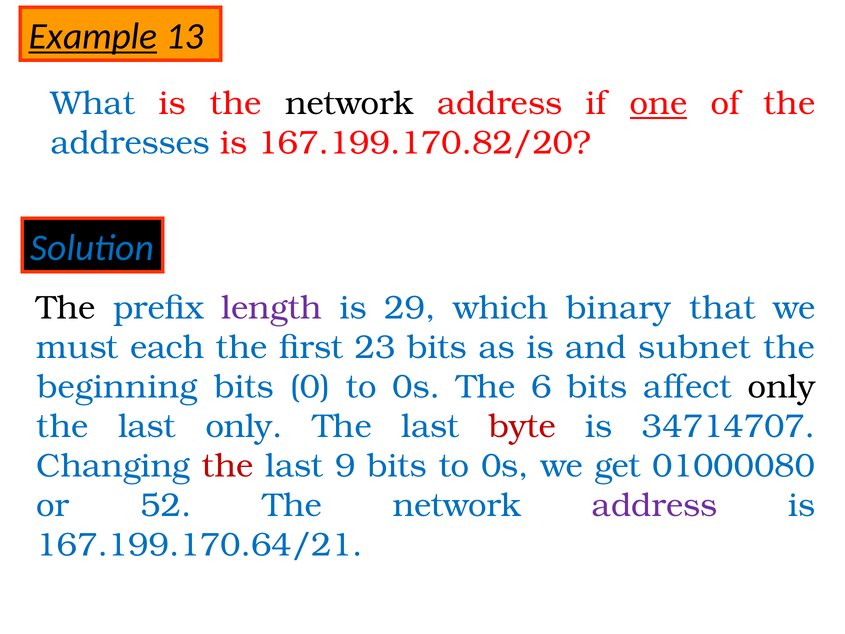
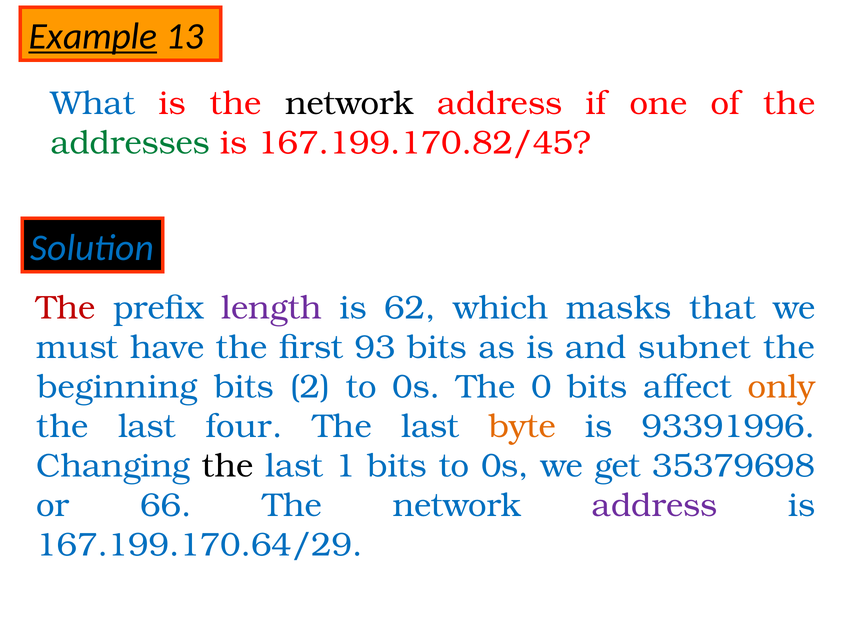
one underline: present -> none (659, 104)
addresses colour: blue -> green (130, 143)
167.199.170.82/20: 167.199.170.82/20 -> 167.199.170.82/45 (424, 143)
The colour: black -> red (66, 308)
29: 29 -> 62 (410, 308)
binary: binary -> masks (619, 308)
each: each -> have (167, 347)
23: 23 -> 93 (375, 347)
0: 0 -> 2 (310, 387)
6: 6 -> 0 (541, 387)
only colour: black -> orange (781, 387)
last only: only -> four (244, 426)
byte colour: red -> orange (522, 426)
34714707: 34714707 -> 93391996 (729, 426)
the colour: red -> black (228, 466)
9: 9 -> 1 (345, 466)
01000080: 01000080 -> 35379698 (734, 466)
52: 52 -> 66 (166, 505)
167.199.170.64/21: 167.199.170.64/21 -> 167.199.170.64/29 (200, 545)
